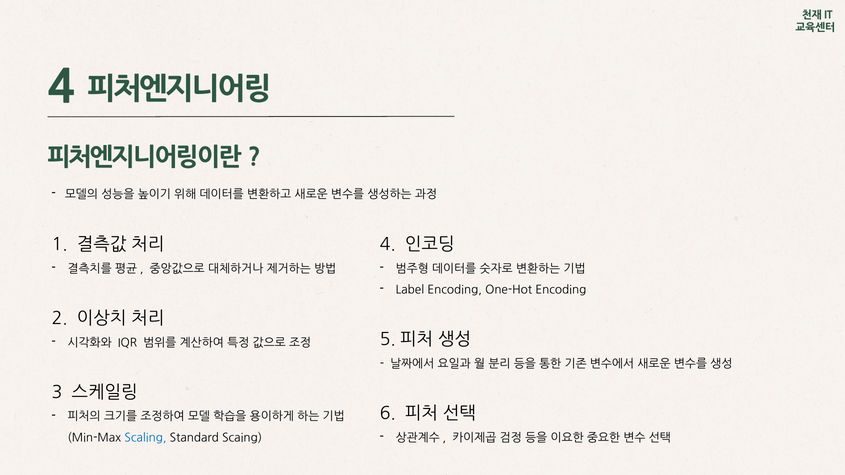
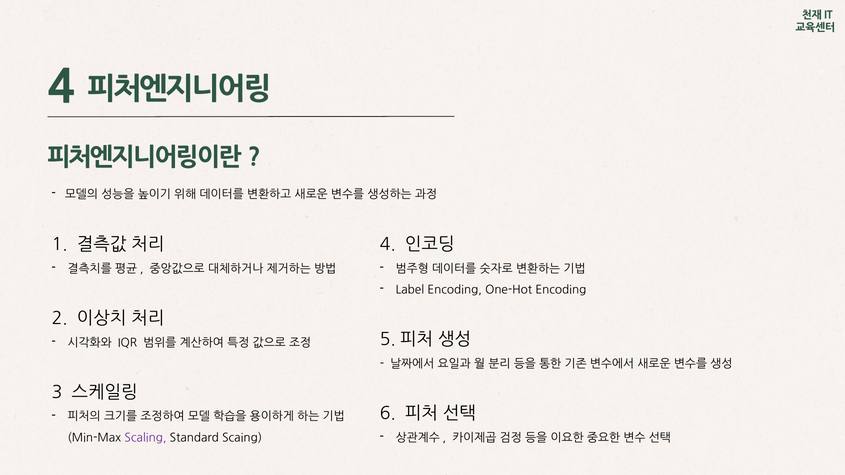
Scaling colour: blue -> purple (145, 438)
